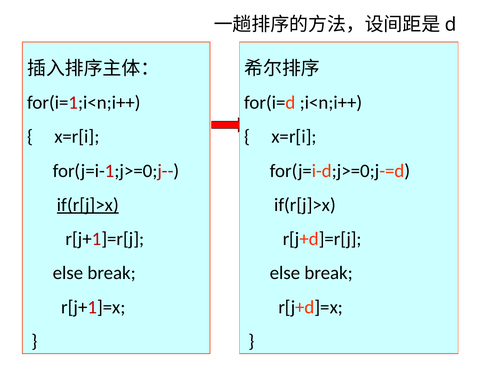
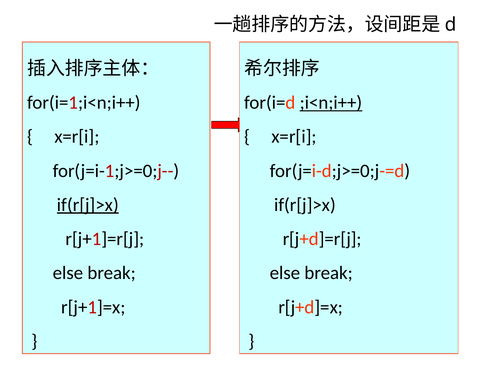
;i<n;i++ underline: none -> present (331, 102)
